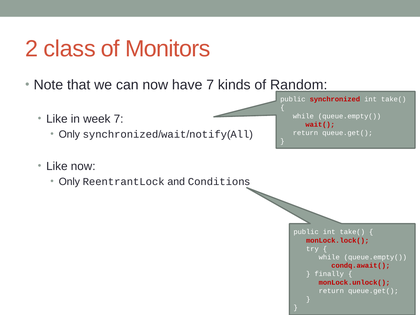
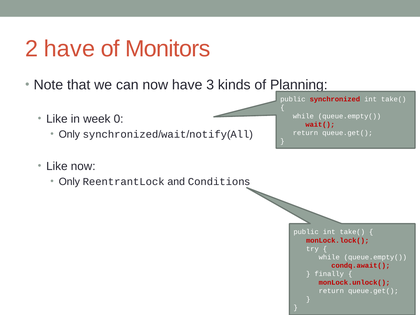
2 class: class -> have (69, 49)
have 7: 7 -> 3 (210, 85)
Random: Random -> Planning (299, 85)
week 7: 7 -> 0 (119, 119)
